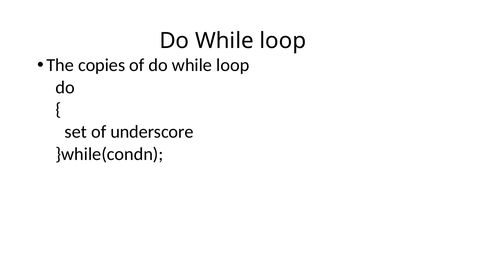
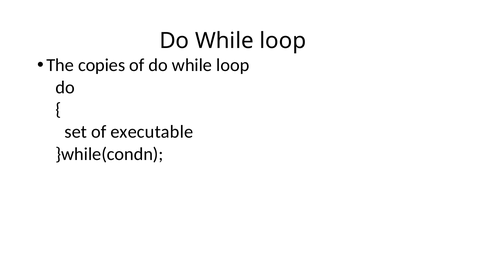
underscore: underscore -> executable (152, 132)
